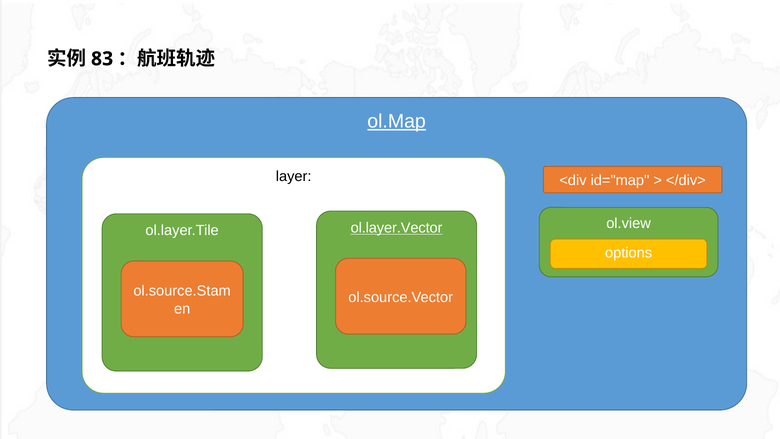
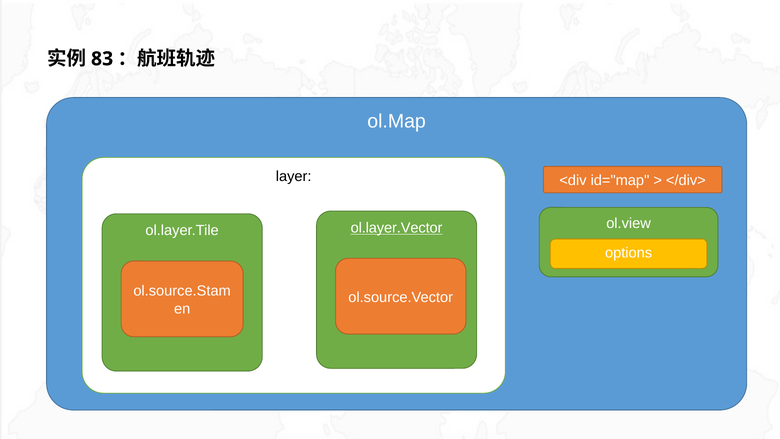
ol.Map underline: present -> none (397, 121)
